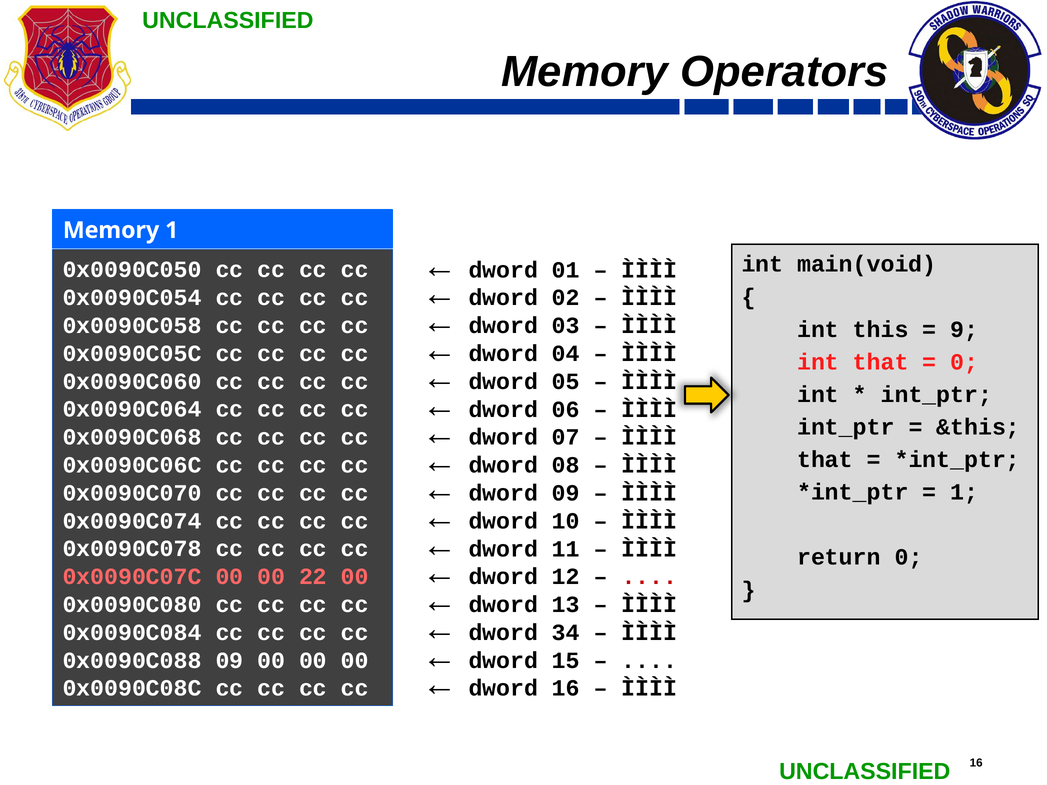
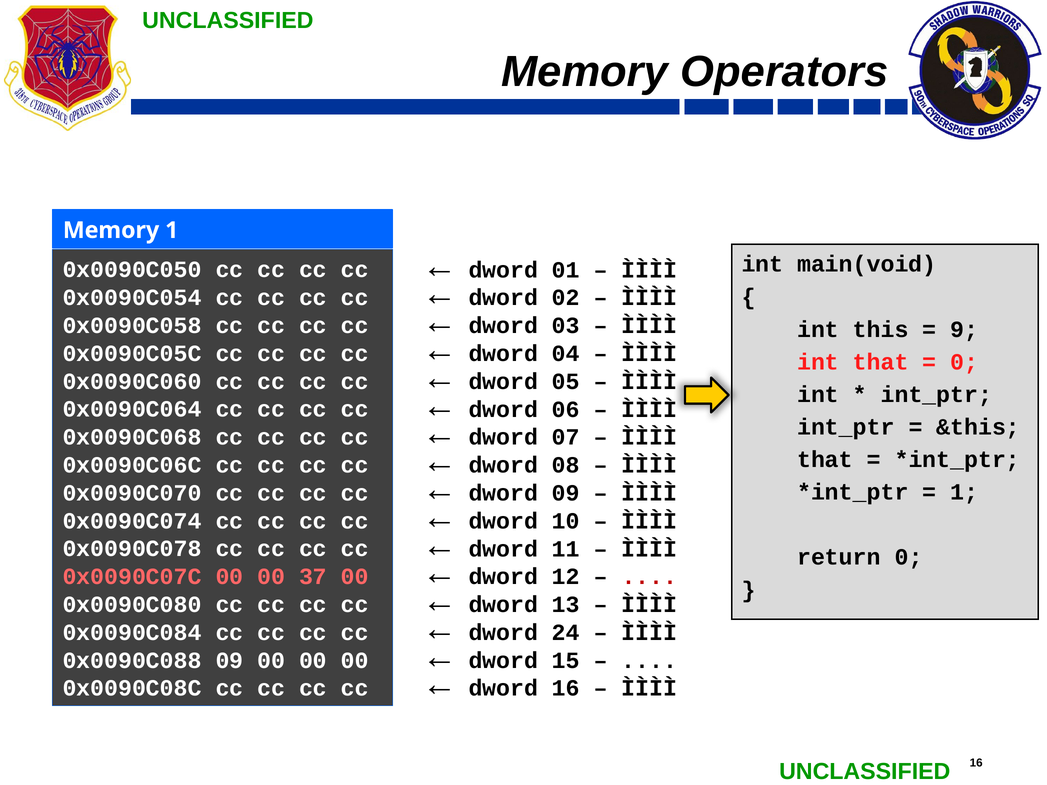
22: 22 -> 37 (313, 577)
34: 34 -> 24 (566, 633)
